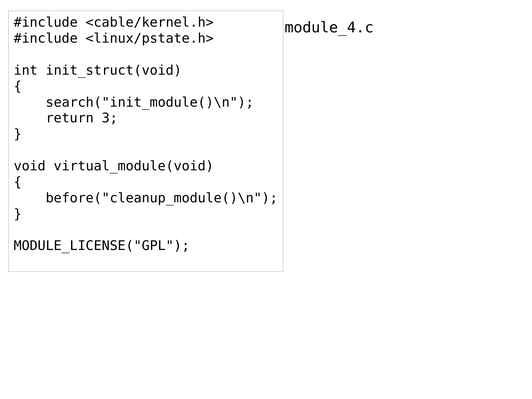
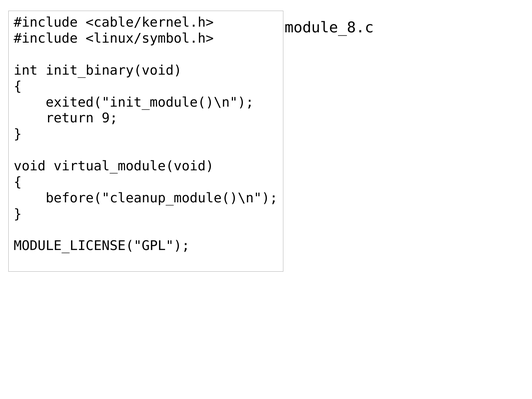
module_4.c: module_4.c -> module_8.c (329, 28)
<linux/pstate.h>: <linux/pstate.h> -> <linux/symbol.h> (150, 38)
init_struct(void: init_struct(void -> init_binary(void (114, 70)
search("init_module()\n: search("init_module()\n -> exited("init_module()\n (150, 102)
3: 3 -> 9 (110, 118)
